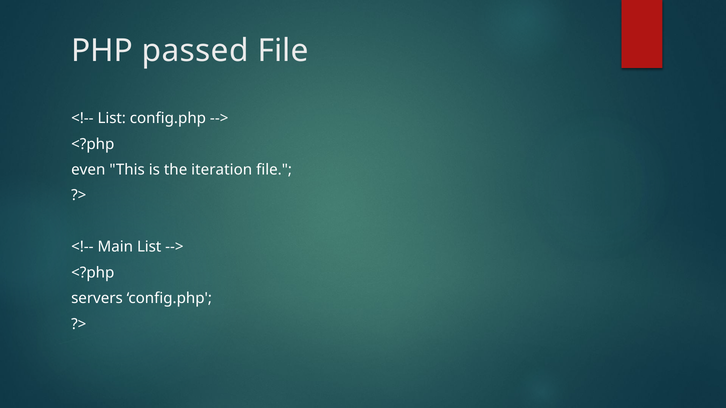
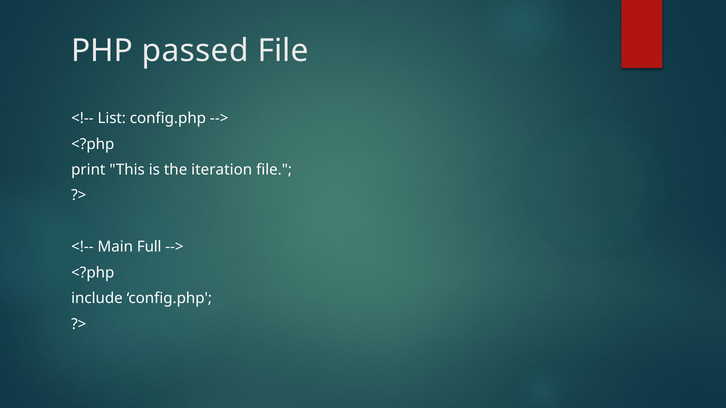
even: even -> print (88, 170)
Main List: List -> Full (149, 247)
servers: servers -> include (97, 299)
